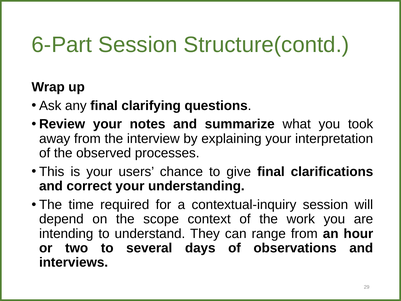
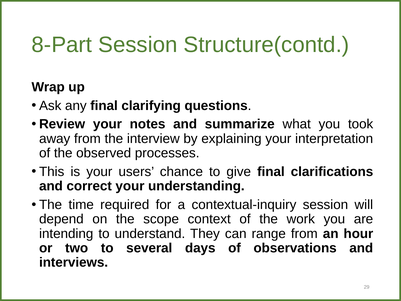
6-Part: 6-Part -> 8-Part (62, 45)
